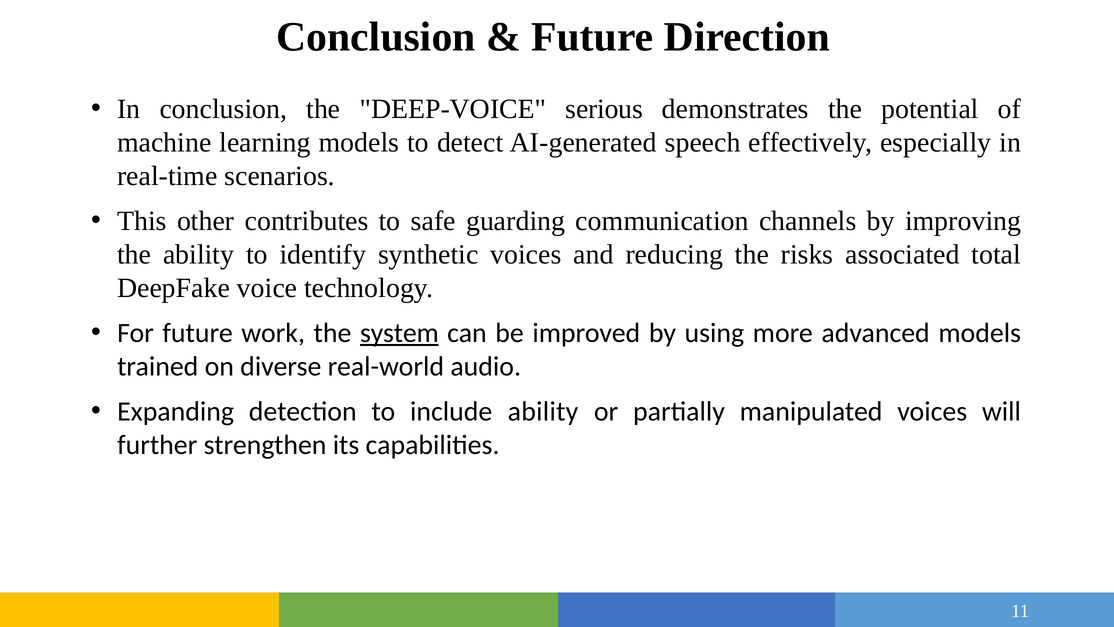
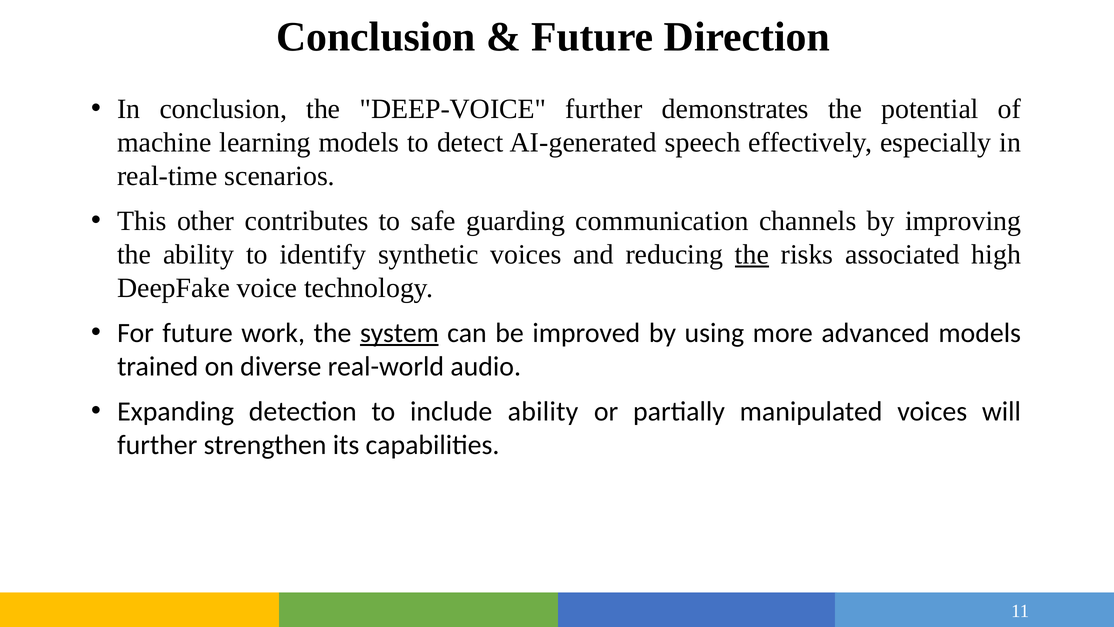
DEEP-VOICE serious: serious -> further (604, 109)
the underline: none -> present (752, 254)
total: total -> high (996, 254)
